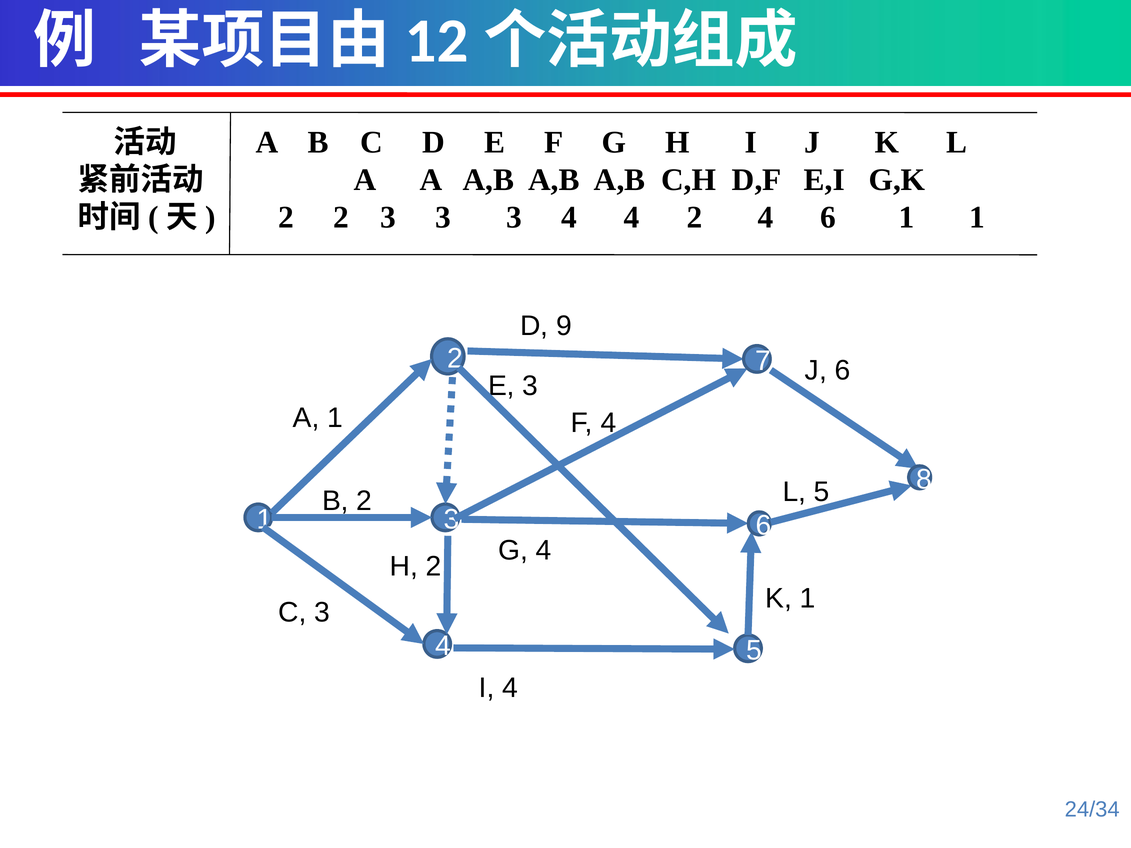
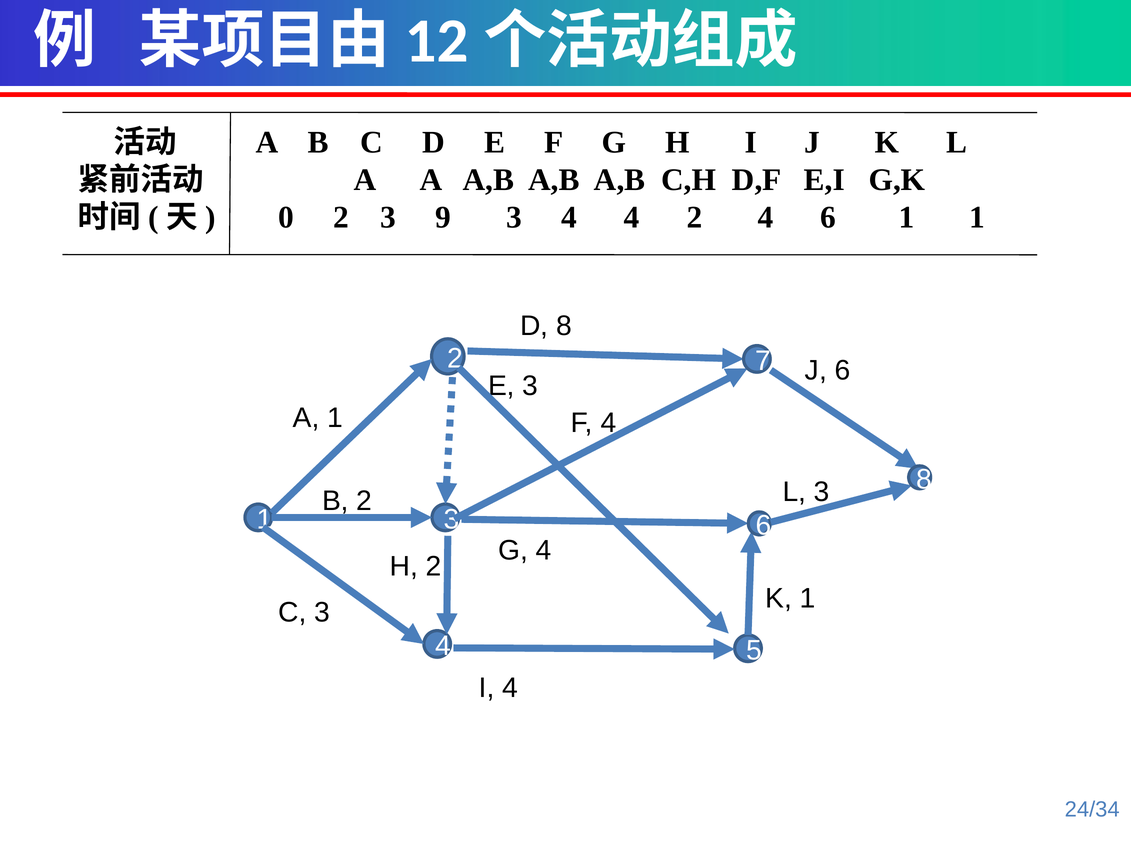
2: 2 -> 0 (286, 218)
2 3 3: 3 -> 9 (443, 218)
D 9: 9 -> 8 (564, 326)
L 5: 5 -> 3 (822, 492)
